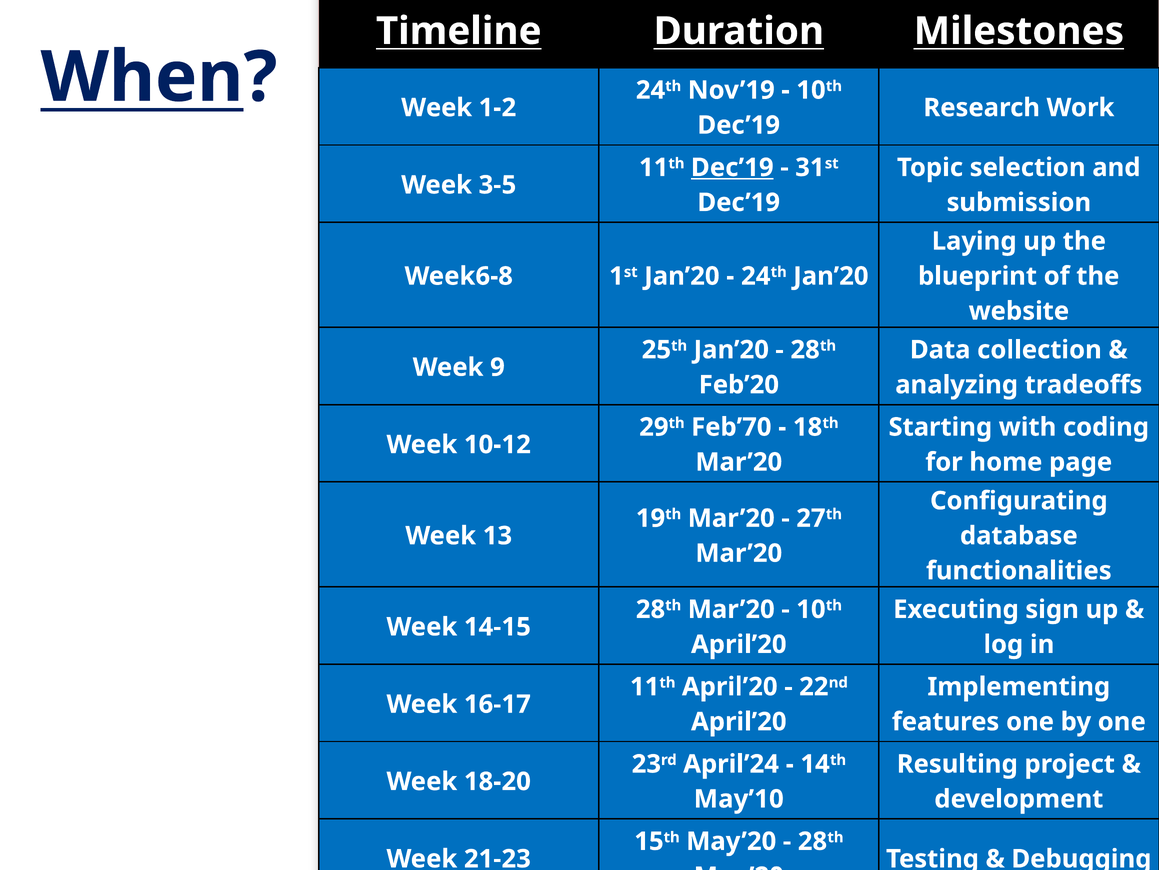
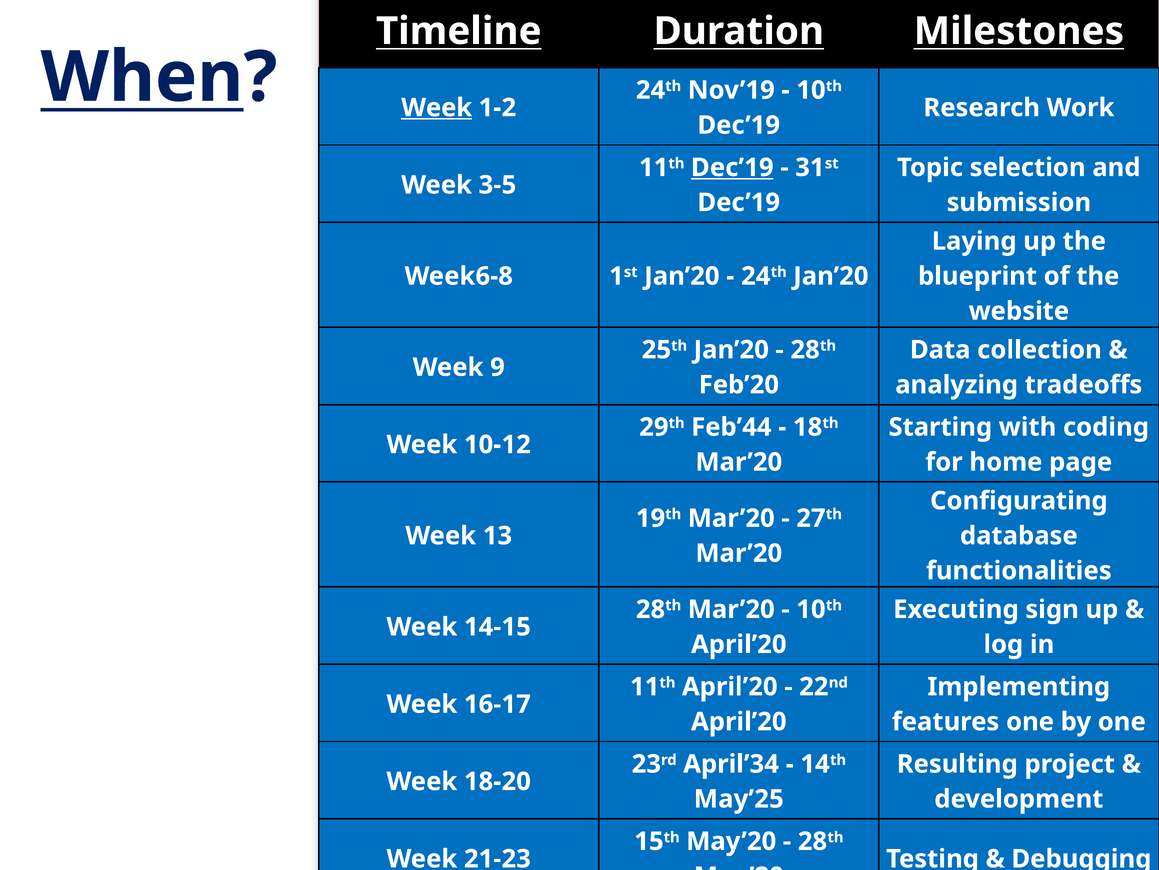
Week underline: none -> present (437, 108)
Feb’70: Feb’70 -> Feb’44 (731, 427)
April’24: April’24 -> April’34 (731, 763)
May’10: May’10 -> May’25 (739, 798)
